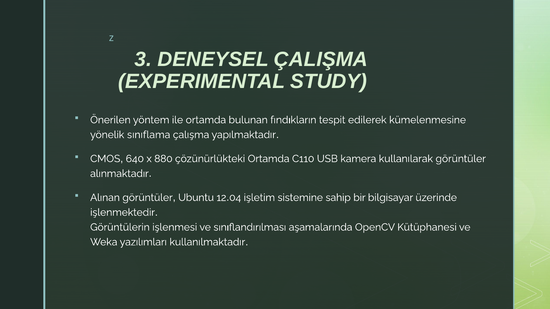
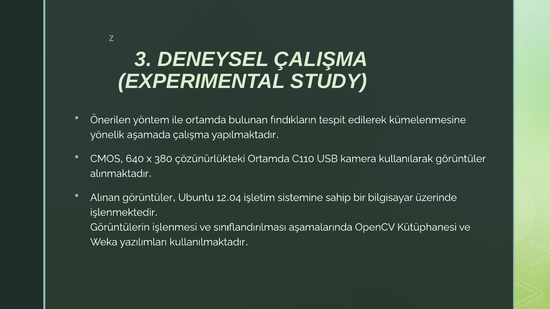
sınıflama: sınıflama -> aşamada (149, 135)
880: 880 -> 380 (163, 159)
